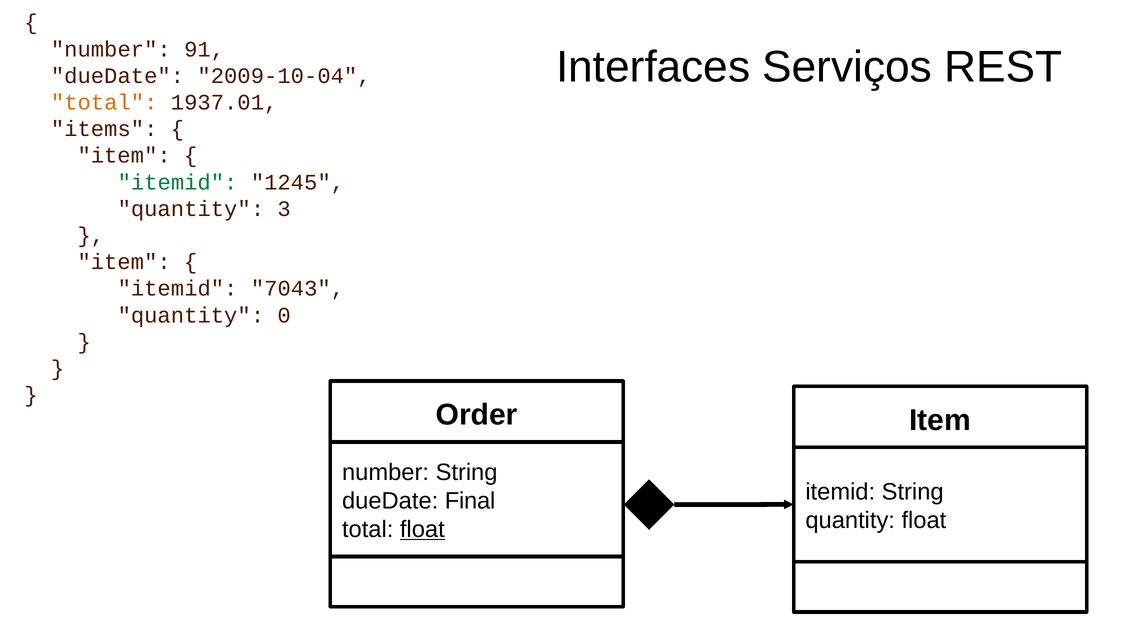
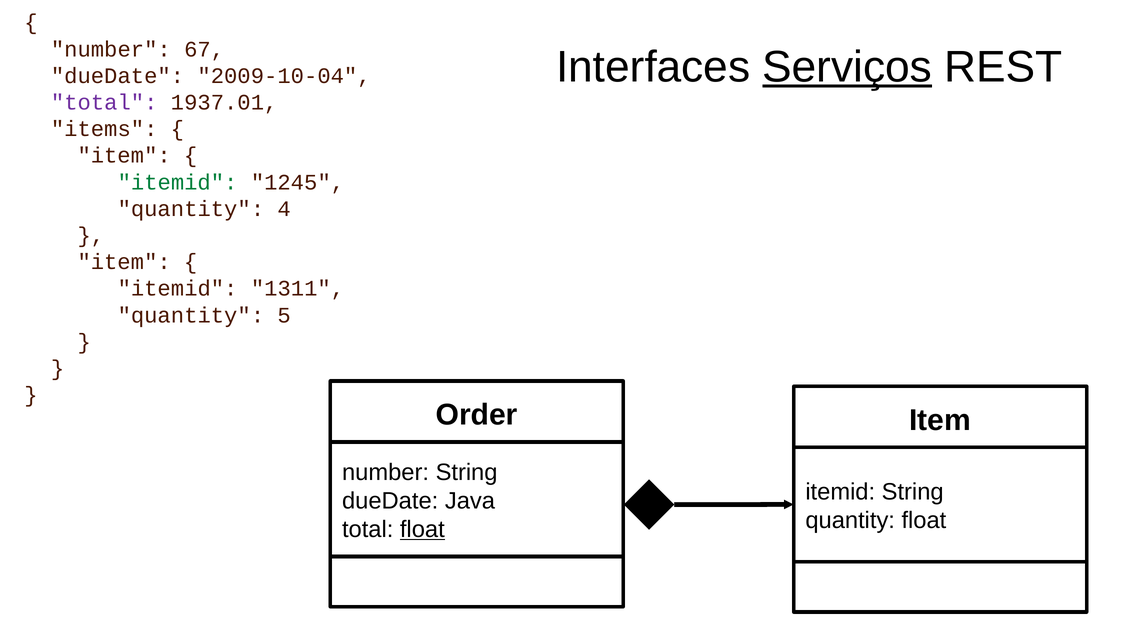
91: 91 -> 67 (204, 49)
Serviços underline: none -> present (847, 67)
total colour: orange -> purple (104, 102)
3: 3 -> 4 (284, 209)
7043: 7043 -> 1311 (297, 289)
0: 0 -> 5 (284, 315)
Final: Final -> Java (470, 501)
